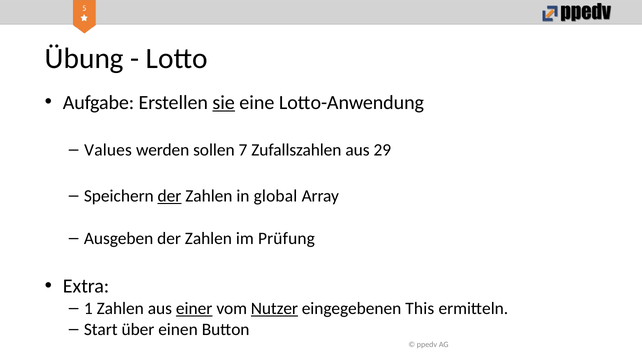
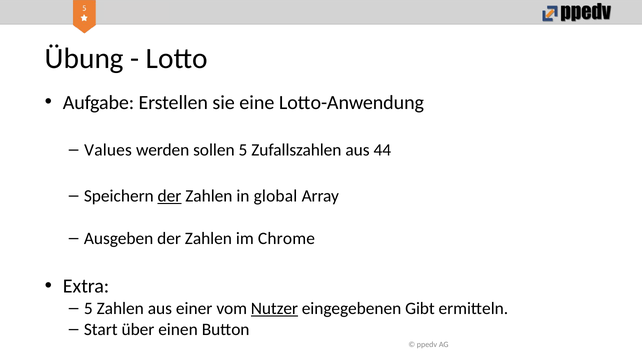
sie underline: present -> none (224, 102)
sollen 7: 7 -> 5 (243, 150)
29: 29 -> 44 (382, 150)
Prüfung: Prüfung -> Chrome (286, 239)
1: 1 -> 5 (88, 309)
einer underline: present -> none (194, 309)
This: This -> Gibt (420, 309)
